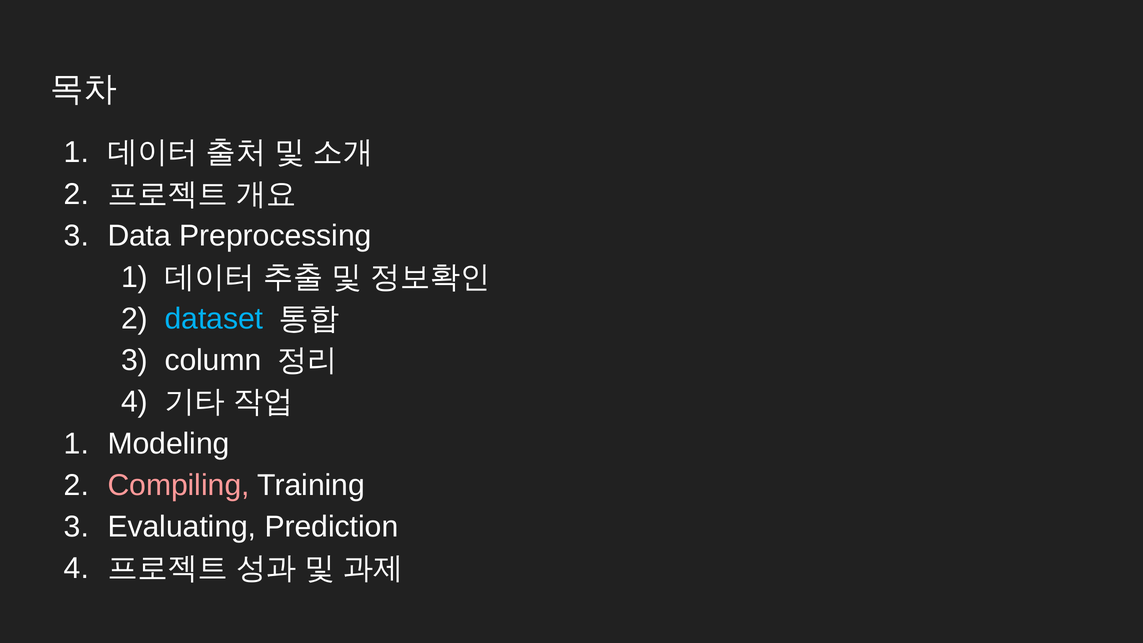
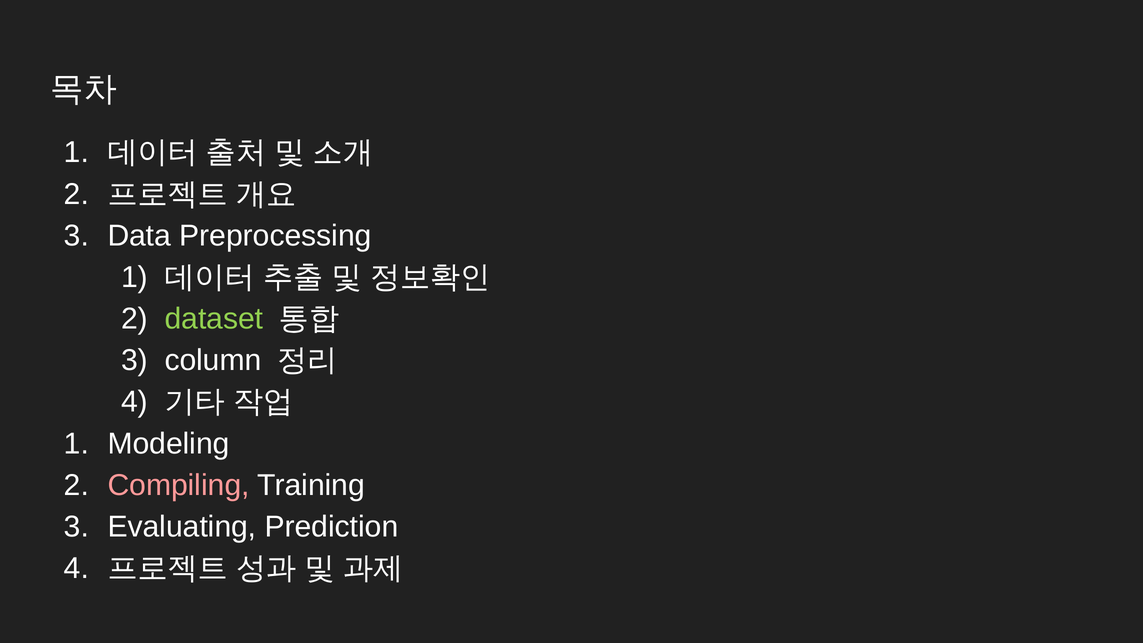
dataset colour: light blue -> light green (214, 319)
